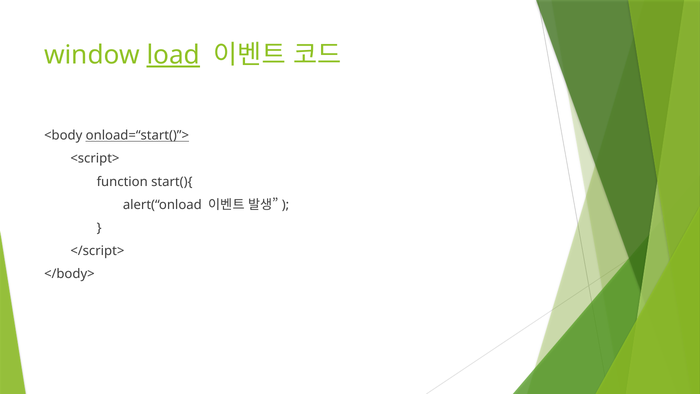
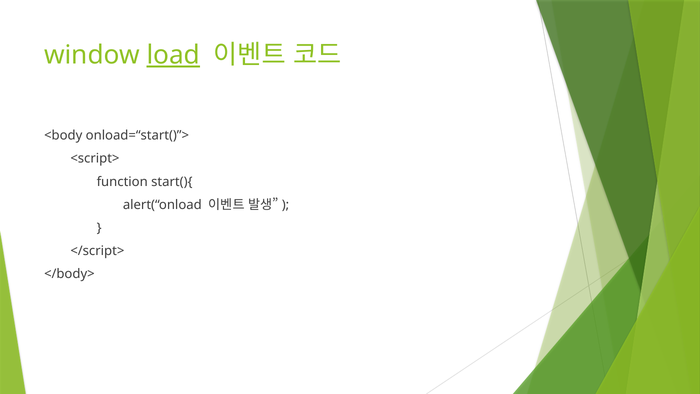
onload=“start()”> underline: present -> none (137, 135)
